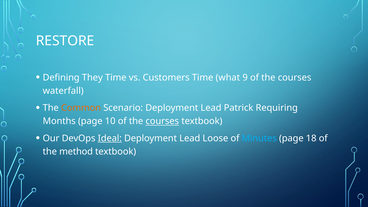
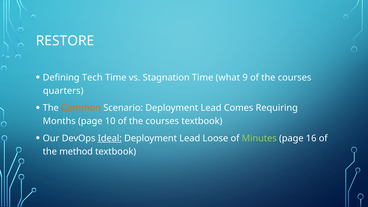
They: They -> Tech (92, 78)
Customers: Customers -> Stagnation (166, 78)
waterfall: waterfall -> quarters (63, 91)
Patrick: Patrick -> Comes (239, 108)
courses underline: present -> none (162, 121)
Minutes colour: light blue -> light green (259, 138)
18: 18 -> 16 (311, 138)
